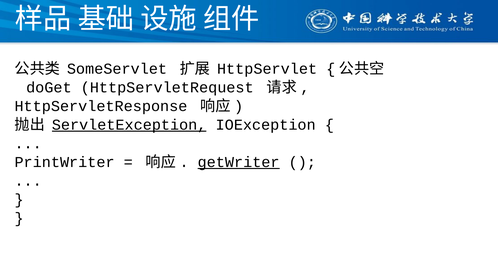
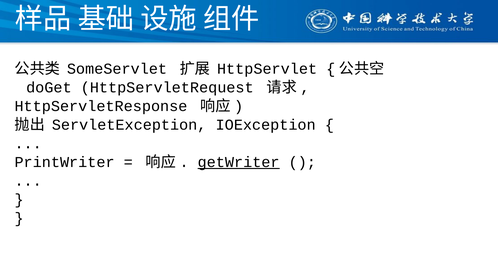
ServletException underline: present -> none (129, 125)
